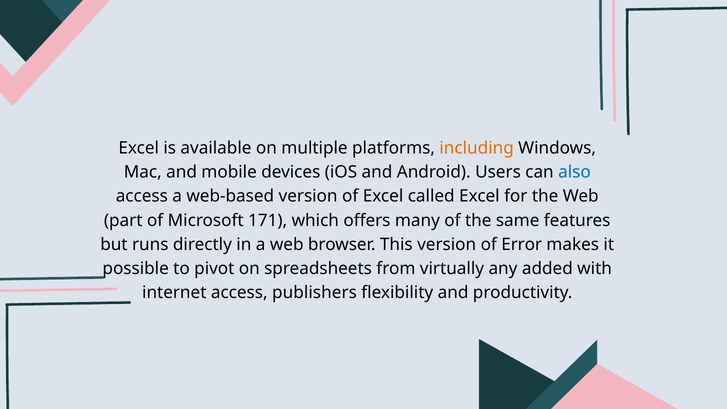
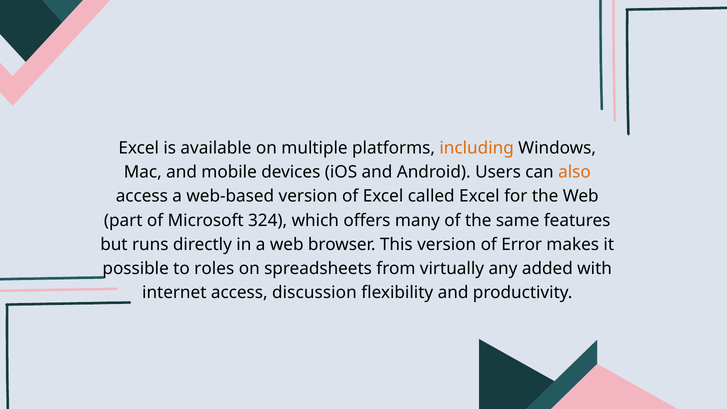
also colour: blue -> orange (574, 172)
171: 171 -> 324 (268, 220)
pivot: pivot -> roles (214, 268)
publishers: publishers -> discussion (314, 292)
